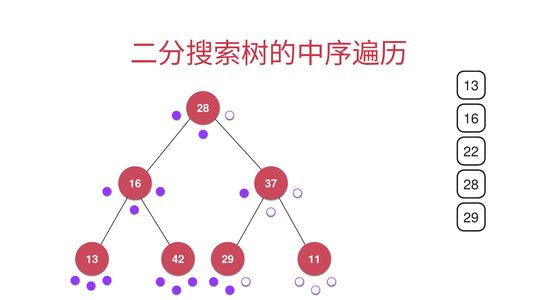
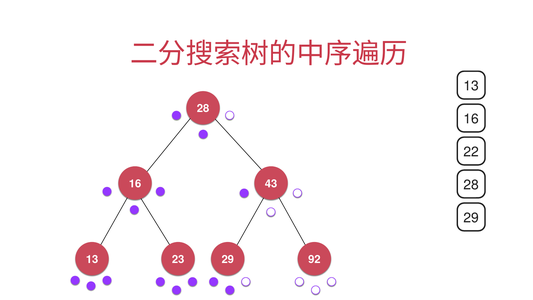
37: 37 -> 43 (271, 184)
42: 42 -> 23 (178, 259)
11: 11 -> 92 (314, 259)
